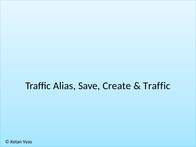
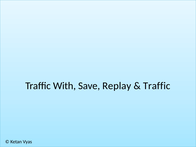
Alias: Alias -> With (65, 86)
Create: Create -> Replay (117, 86)
